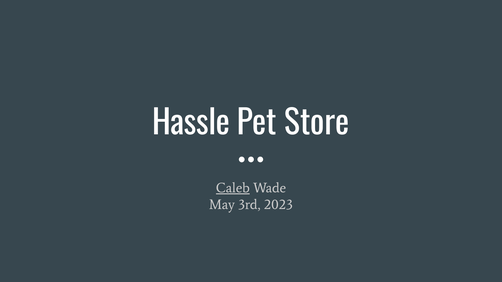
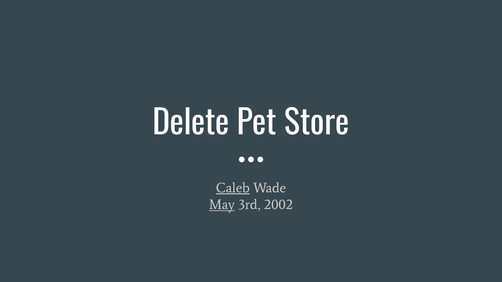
Hassle: Hassle -> Delete (191, 124)
May underline: none -> present (222, 205)
2023: 2023 -> 2002 (278, 205)
